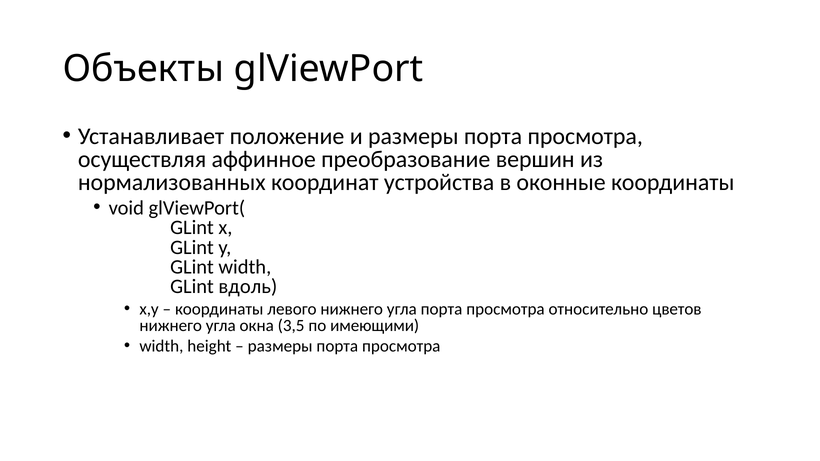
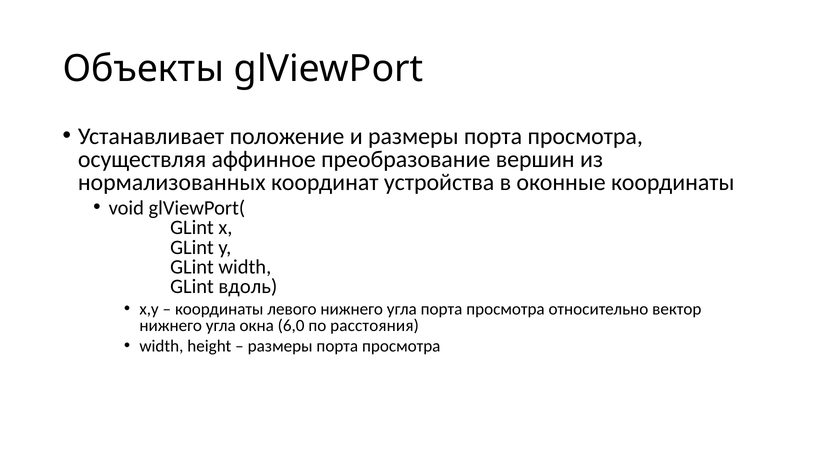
цветов: цветов -> вектор (677, 309)
3,5: 3,5 -> 6,0 (291, 326)
имеющими: имеющими -> расстояния (375, 326)
